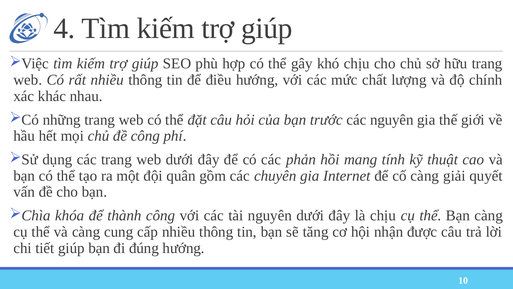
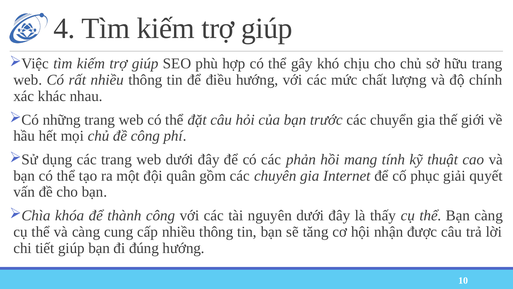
các nguyên: nguyên -> chuyển (392, 120)
cố càng: càng -> phục (425, 176)
là chịu: chịu -> thấy (383, 215)
